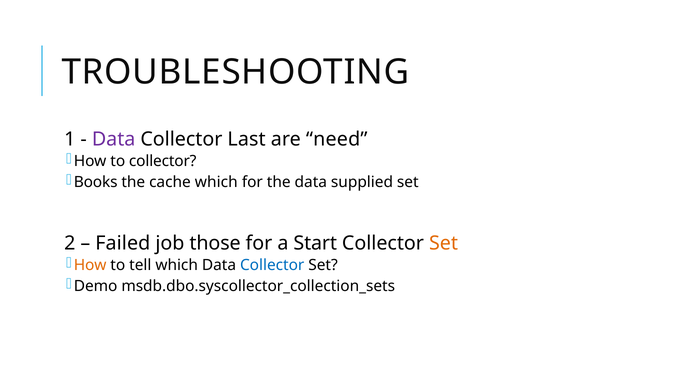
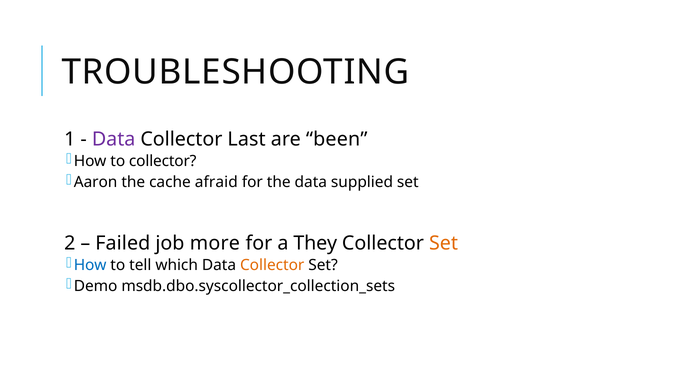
need: need -> been (337, 139)
Books: Books -> Aaron (96, 182)
cache which: which -> afraid (216, 182)
those: those -> more (215, 243)
Start: Start -> They (315, 243)
How colour: orange -> blue (90, 265)
Collector colour: blue -> orange (272, 265)
